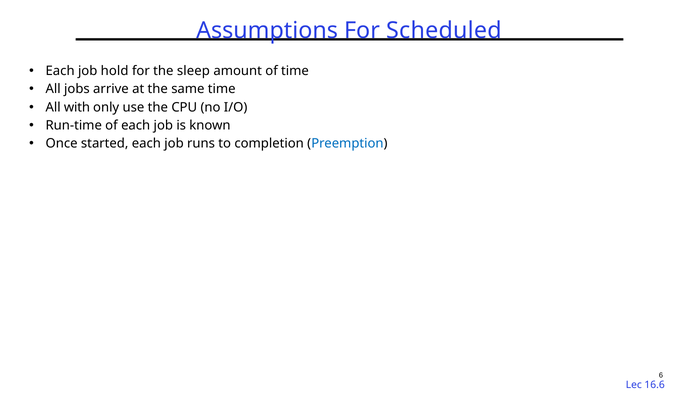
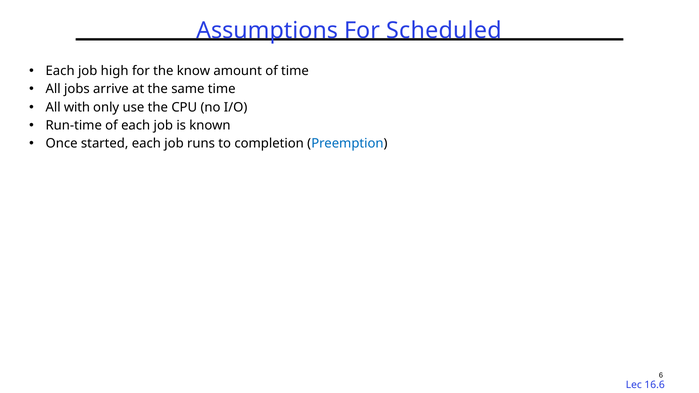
hold: hold -> high (115, 71)
sleep: sleep -> know (193, 71)
